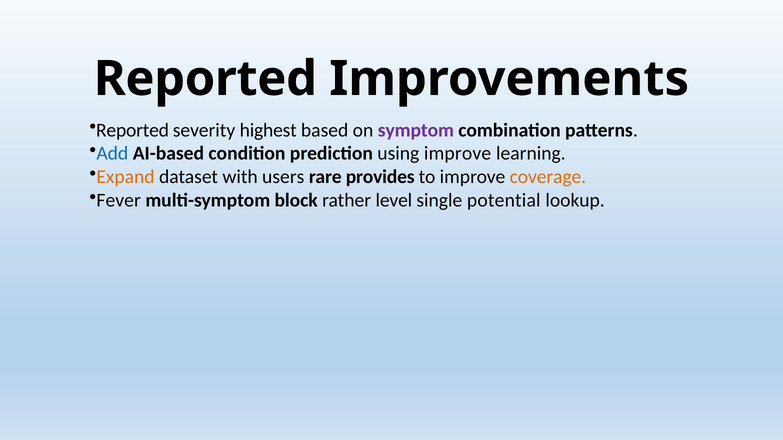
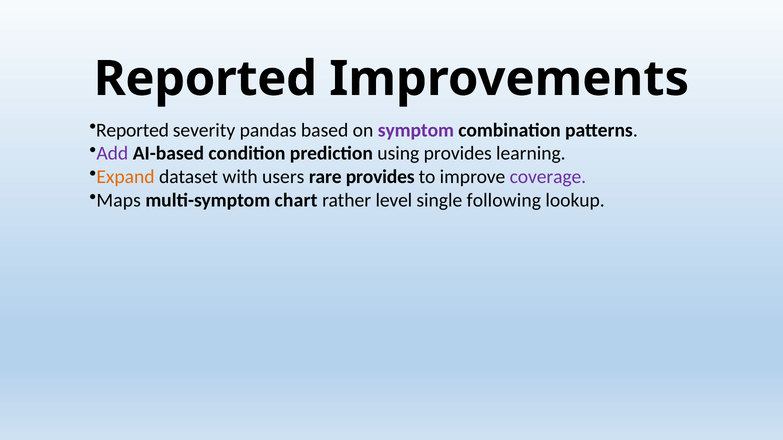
highest: highest -> pandas (268, 130)
Add colour: blue -> purple (112, 154)
using improve: improve -> provides (458, 154)
coverage colour: orange -> purple (548, 177)
Fever: Fever -> Maps (119, 201)
block: block -> chart (296, 201)
potential: potential -> following (504, 201)
